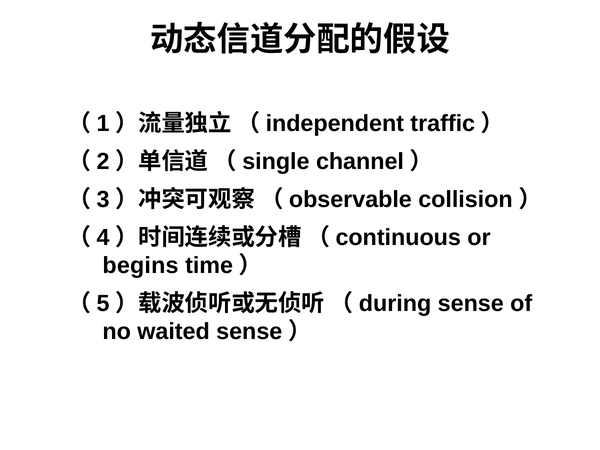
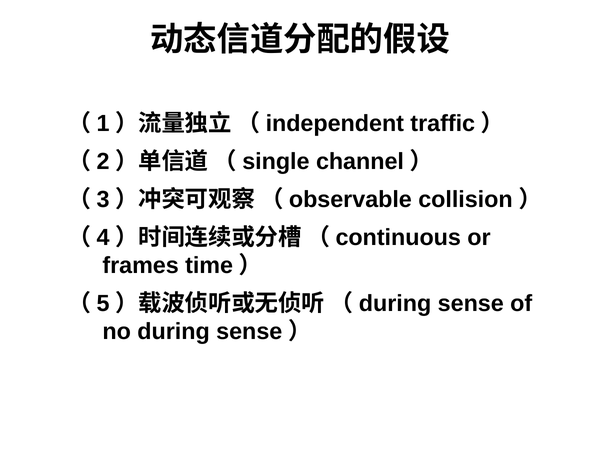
begins: begins -> frames (141, 266)
no waited: waited -> during (174, 332)
